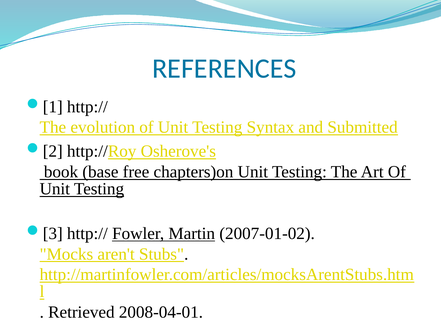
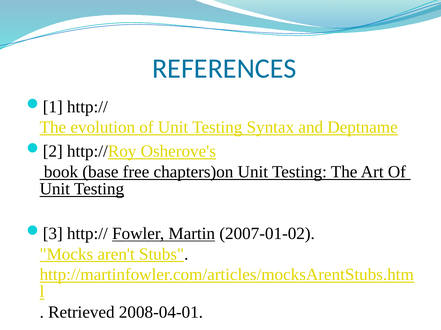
Submitted: Submitted -> Deptname (363, 128)
